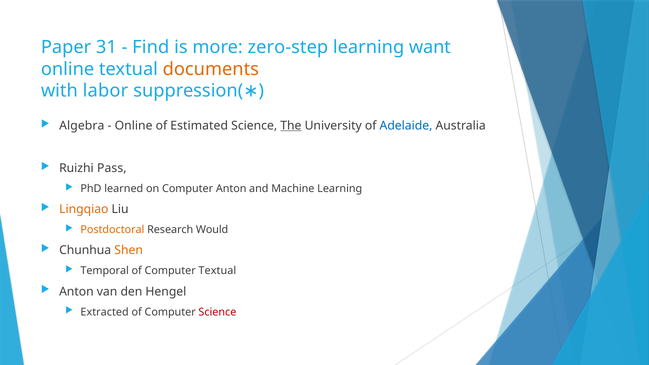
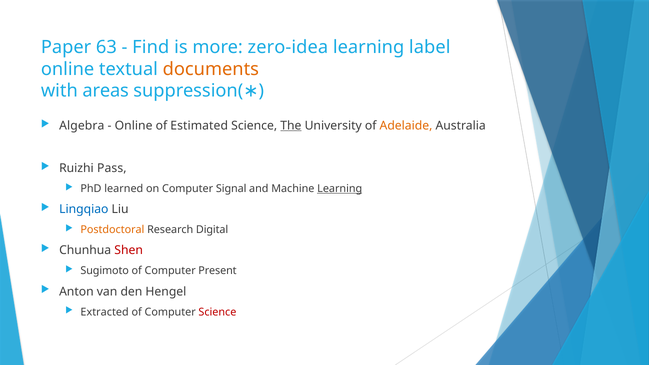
31: 31 -> 63 (106, 47)
zero-step: zero-step -> zero-idea (288, 47)
want: want -> label (430, 47)
labor: labor -> areas (106, 91)
Adelaide colour: blue -> orange (406, 126)
Computer Anton: Anton -> Signal (231, 189)
Learning underline: none -> present (340, 189)
Lingqiao colour: orange -> blue (84, 209)
Would: Would -> Digital (212, 230)
Shen colour: orange -> red (129, 251)
Temporal: Temporal -> Sugimoto (105, 271)
Computer Textual: Textual -> Present (217, 271)
